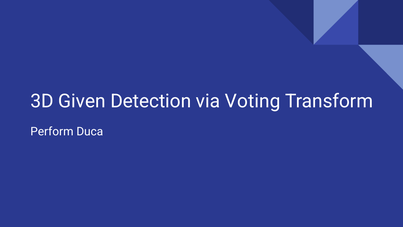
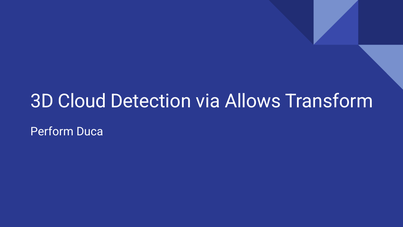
Given: Given -> Cloud (82, 101)
Voting: Voting -> Allows (253, 101)
